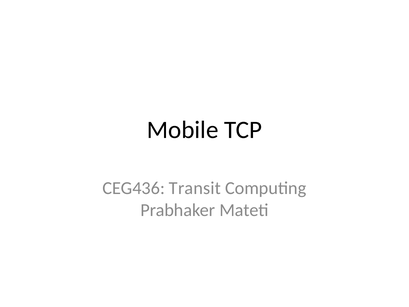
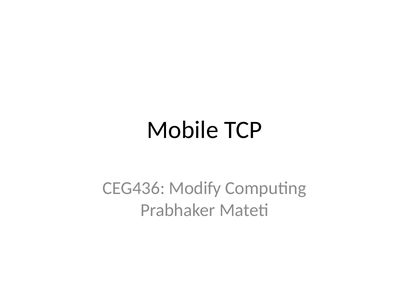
Transit: Transit -> Modify (195, 188)
